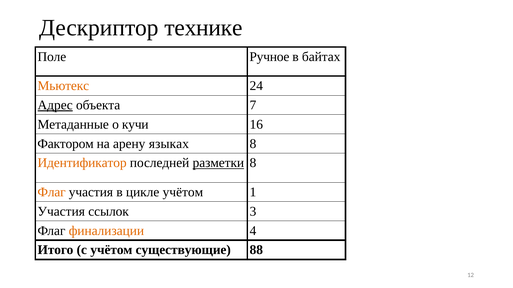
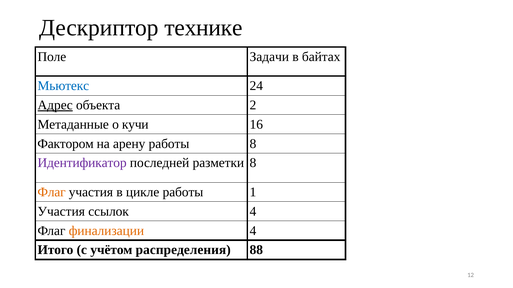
Ручное: Ручное -> Задачи (269, 57)
Мьютекс colour: orange -> blue (63, 86)
7: 7 -> 2 (253, 105)
арену языках: языках -> работы (169, 144)
Идентификатор colour: orange -> purple (82, 163)
разметки underline: present -> none (218, 163)
цикле учётом: учётом -> работы (183, 192)
ссылок 3: 3 -> 4 (253, 212)
существующие: существующие -> распределения (183, 250)
